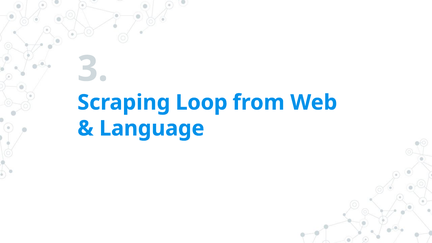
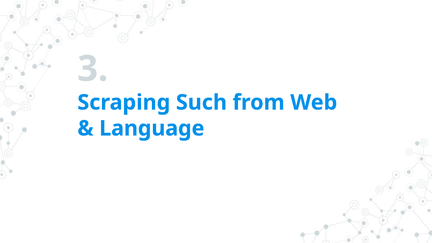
Loop: Loop -> Such (201, 102)
